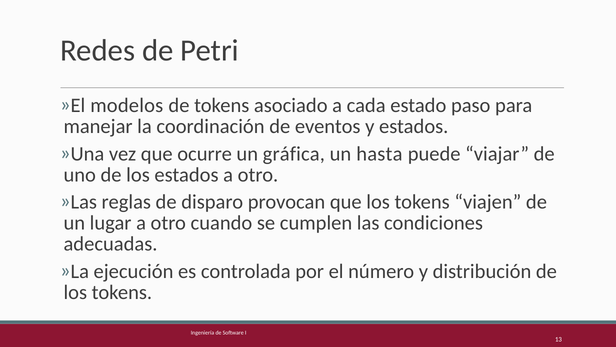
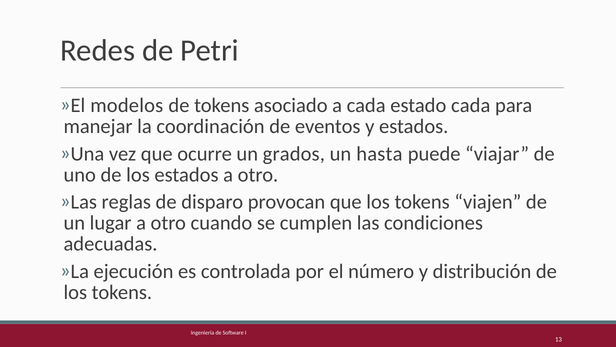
estado paso: paso -> cada (471, 106)
gráfica: gráfica -> grados (294, 154)
